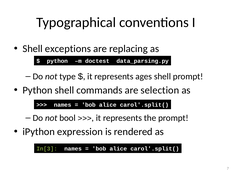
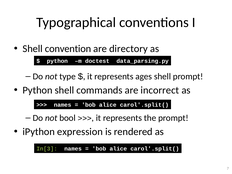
exceptions: exceptions -> convention (68, 49)
replacing: replacing -> directory (128, 49)
selection: selection -> incorrect (160, 90)
